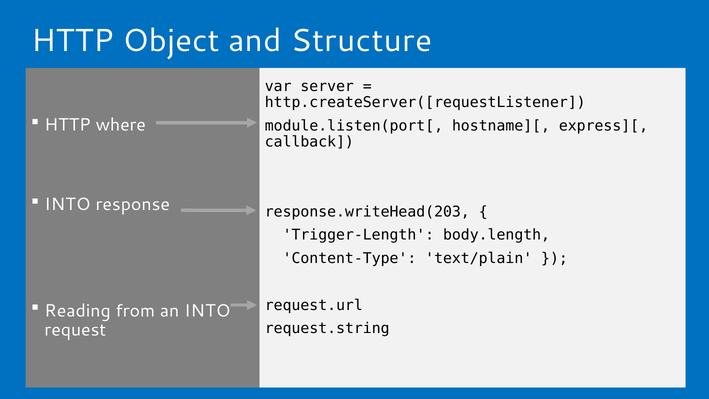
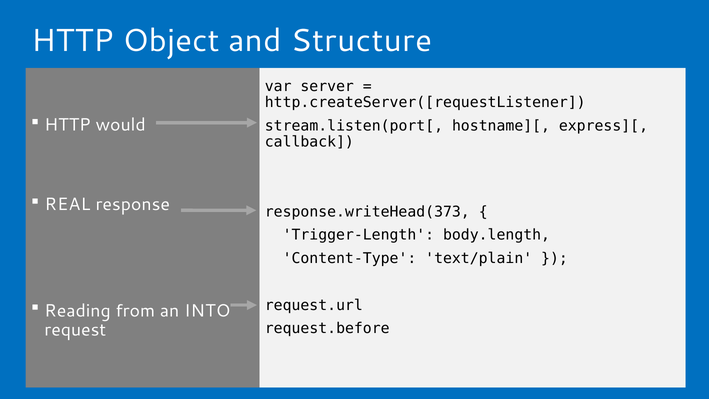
where: where -> would (121, 125)
module.listen(port[: module.listen(port[ -> stream.listen(port[ (354, 126)
INTO: INTO -> REAL (67, 204)
response.writeHead(203: response.writeHead(203 -> response.writeHead(373 (367, 212)
request.string: request.string -> request.before (327, 328)
